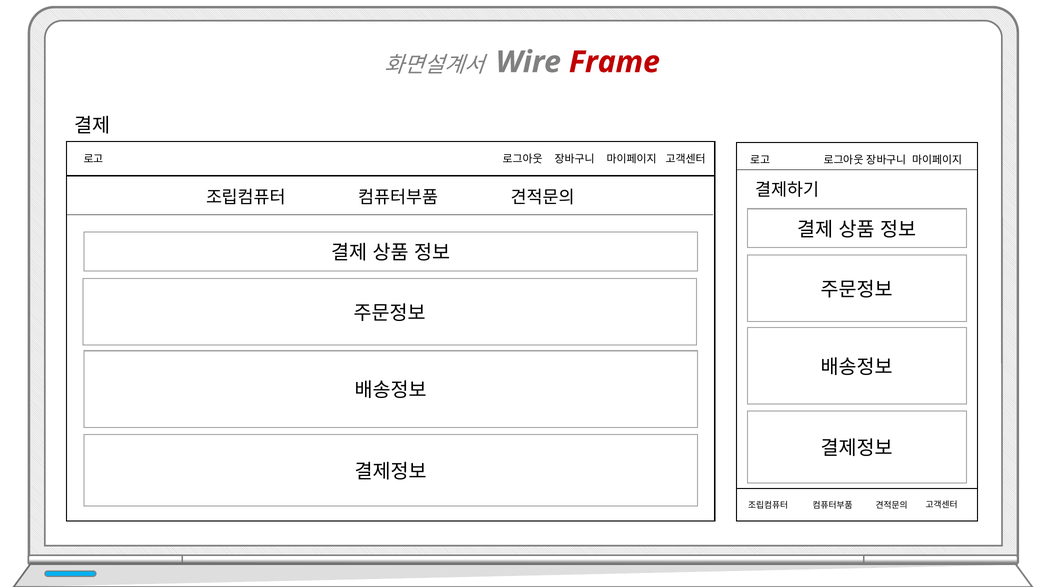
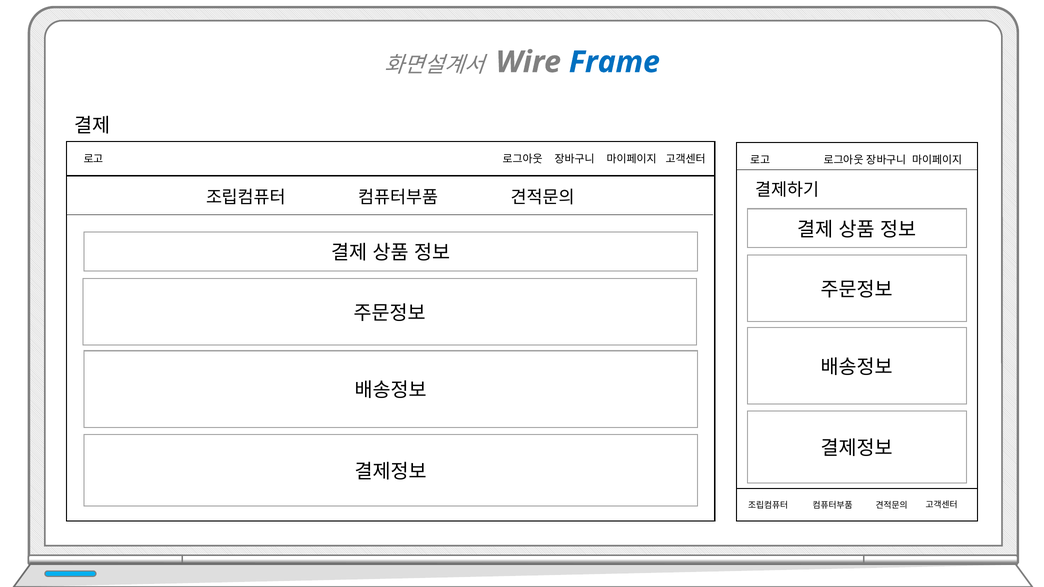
Frame colour: red -> blue (614, 62)
